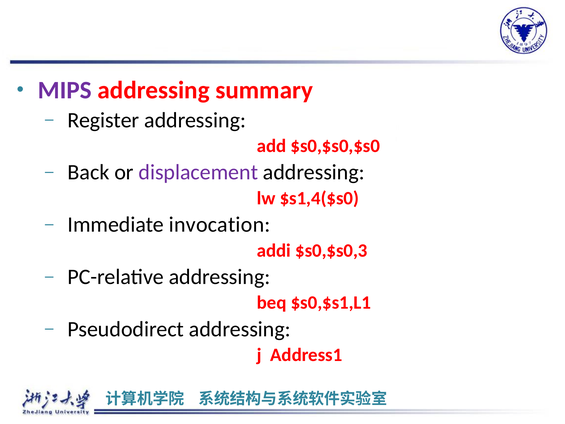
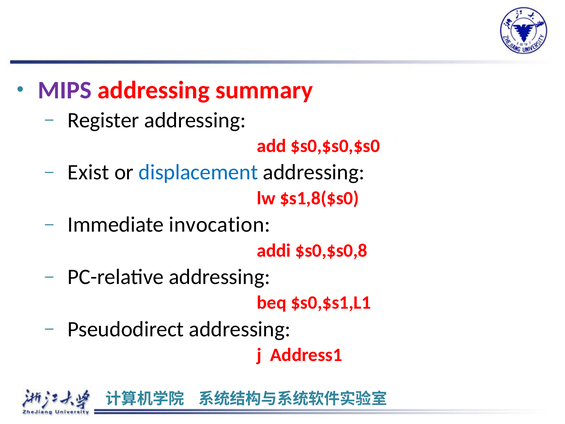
Back: Back -> Exist (88, 172)
displacement colour: purple -> blue (198, 172)
$s1,4($s0: $s1,4($s0 -> $s1,8($s0 (319, 198)
$s0,$s0,3: $s0,$s0,3 -> $s0,$s0,8 (331, 250)
